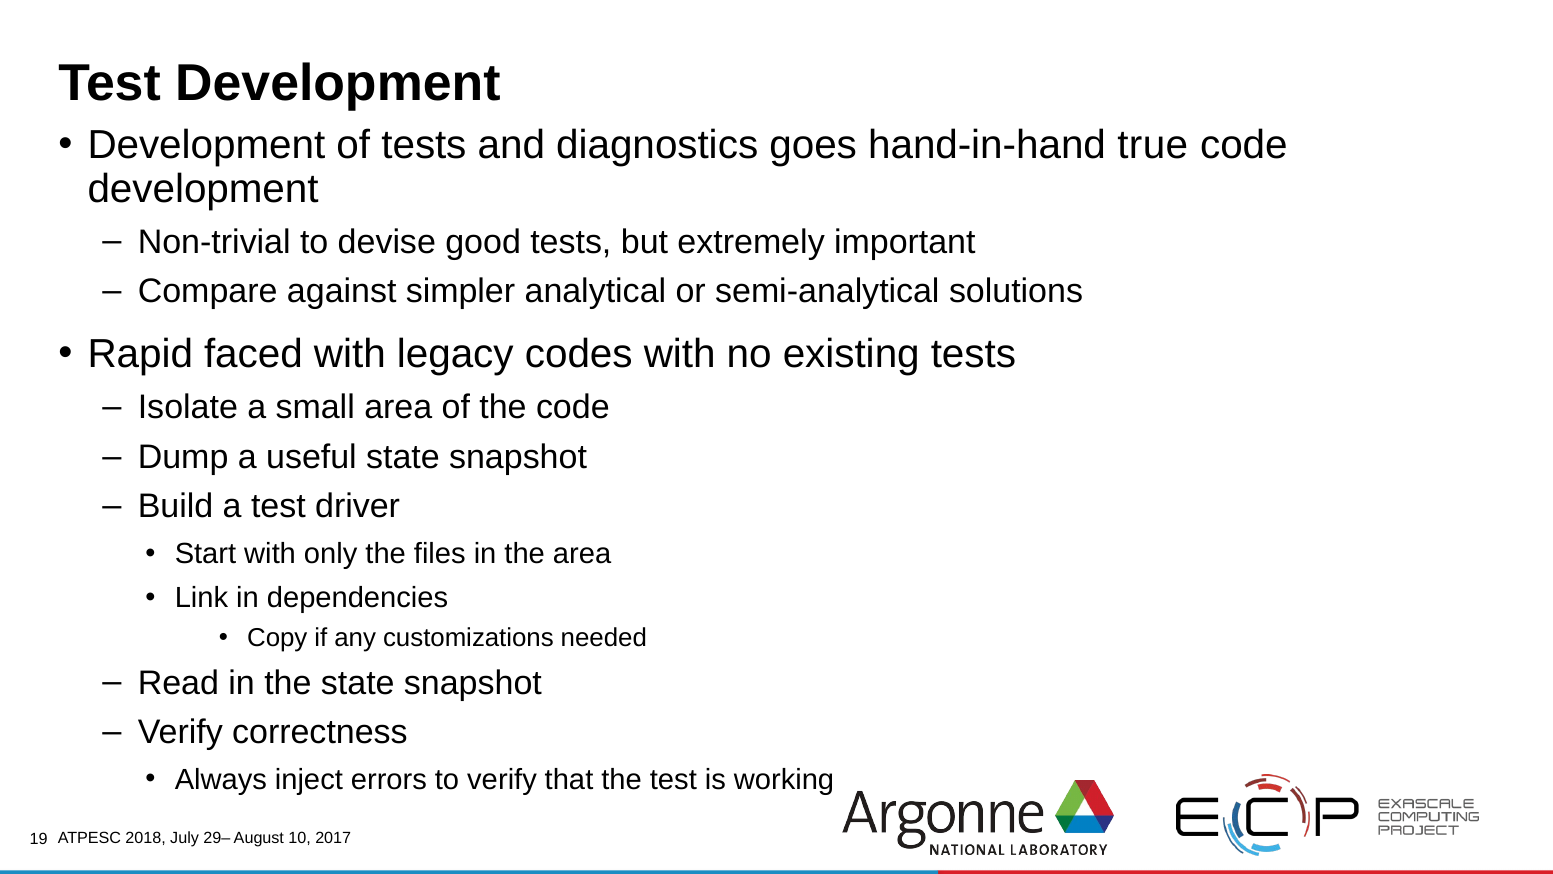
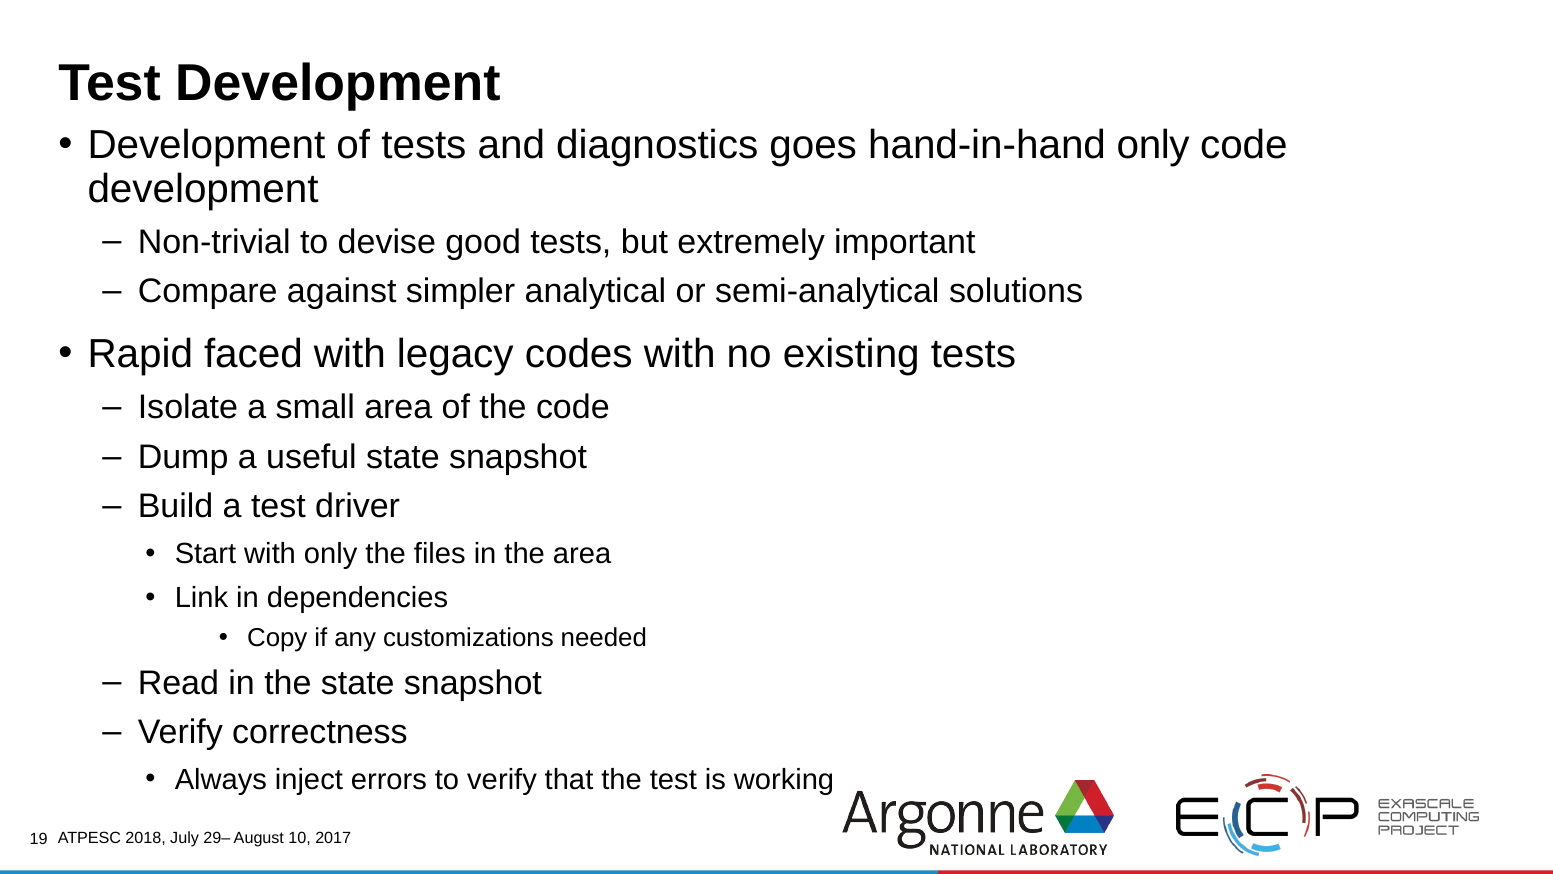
hand-in-hand true: true -> only (1153, 145)
